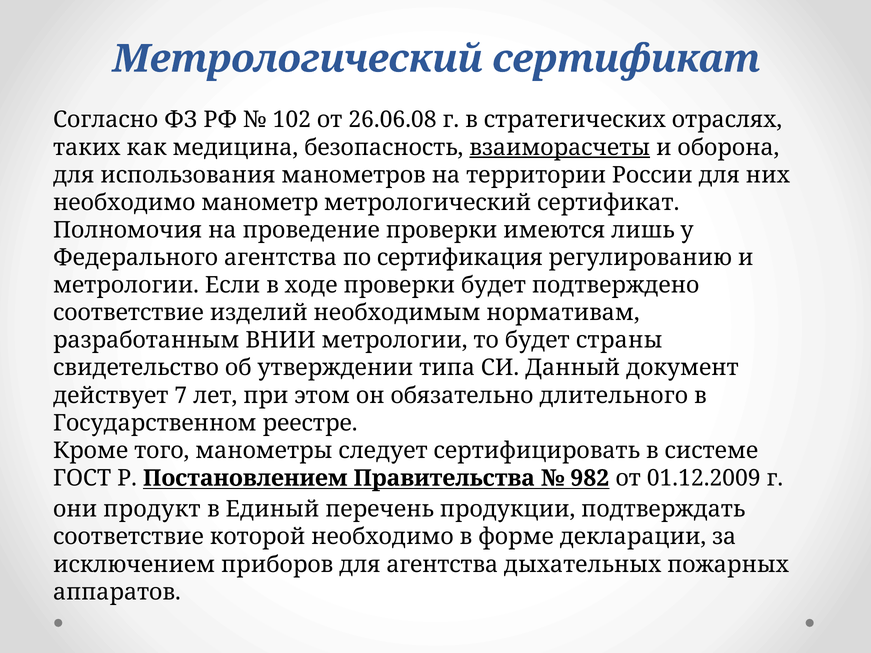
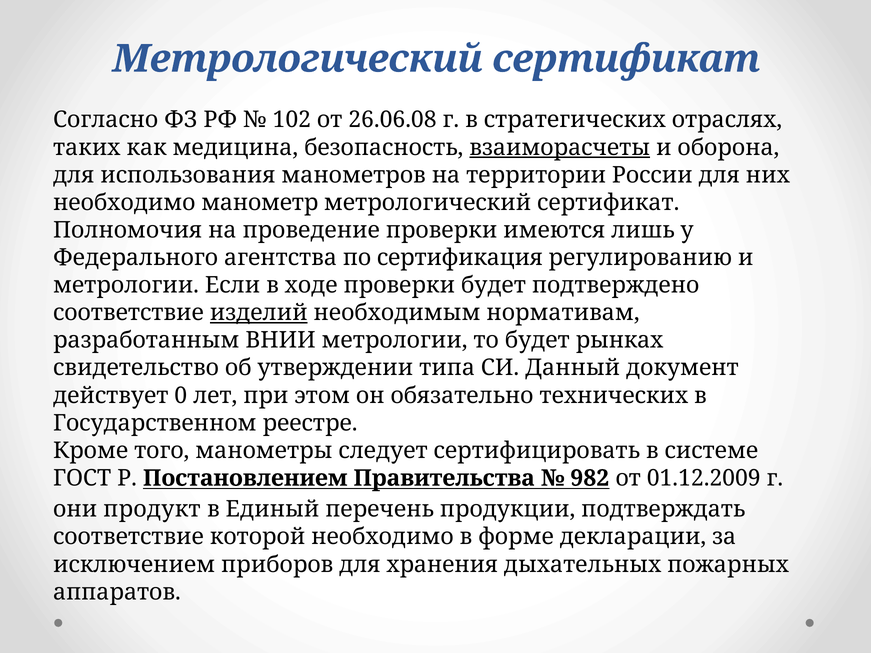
изделий underline: none -> present (259, 313)
страны: страны -> рынках (619, 340)
7: 7 -> 0 (181, 396)
длительного: длительного -> технических (614, 396)
для агентства: агентства -> хранения (442, 565)
